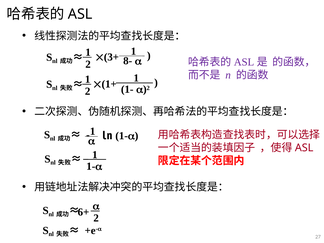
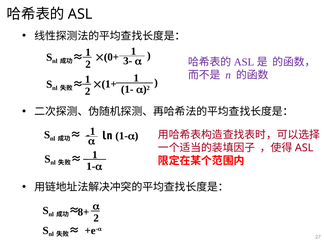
3+: 3+ -> 0+ (111, 57)
8-: 8- -> 3- (128, 61)
6+: 6+ -> 8+ (83, 212)
